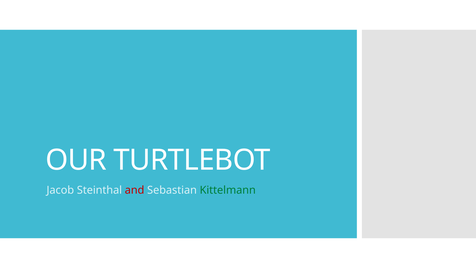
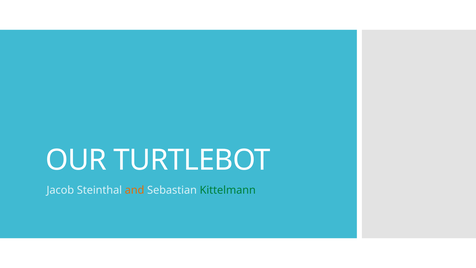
and colour: red -> orange (135, 190)
